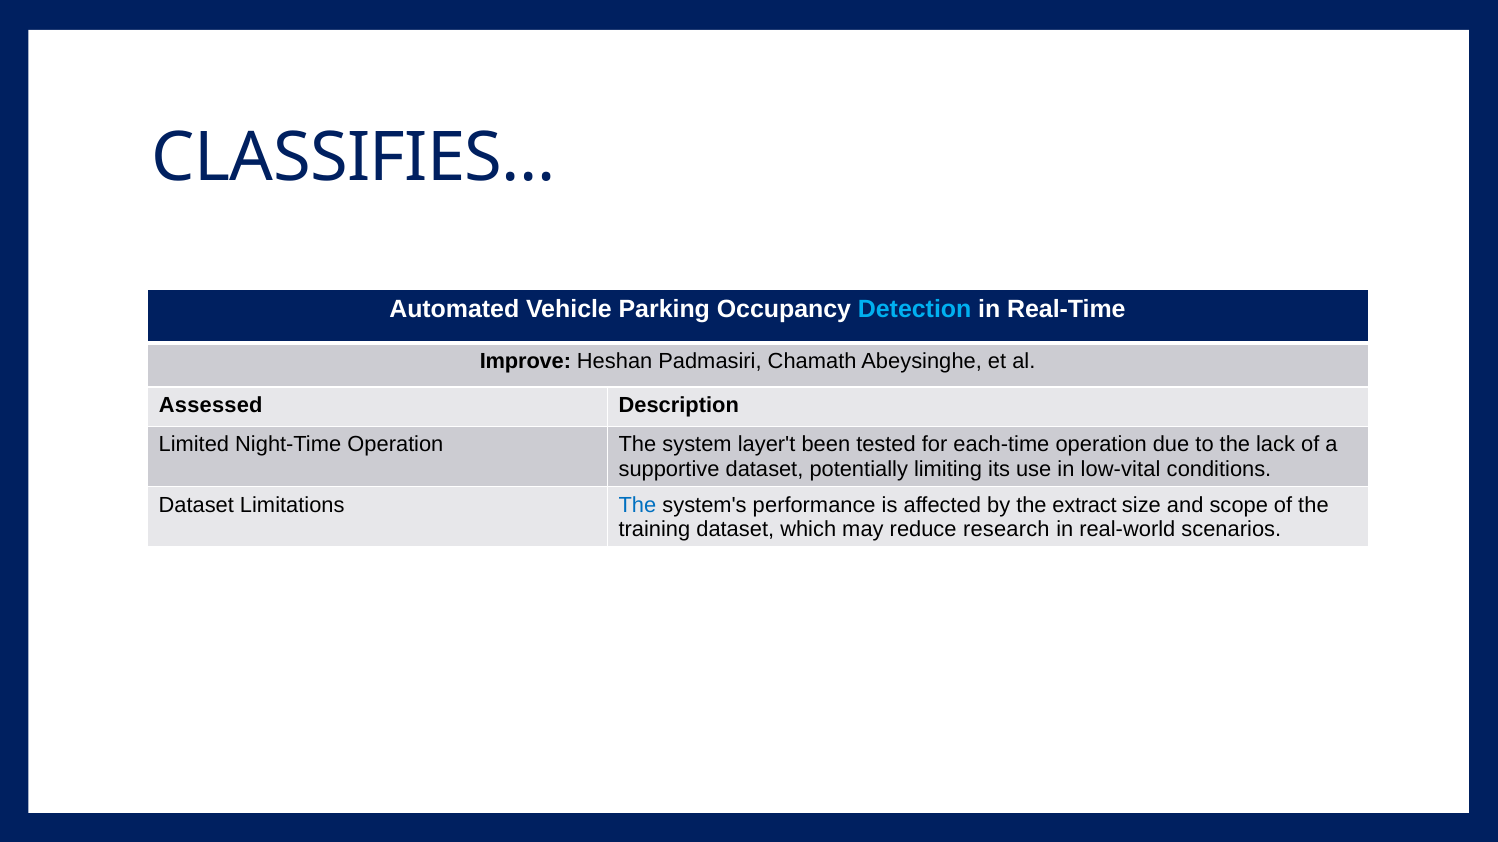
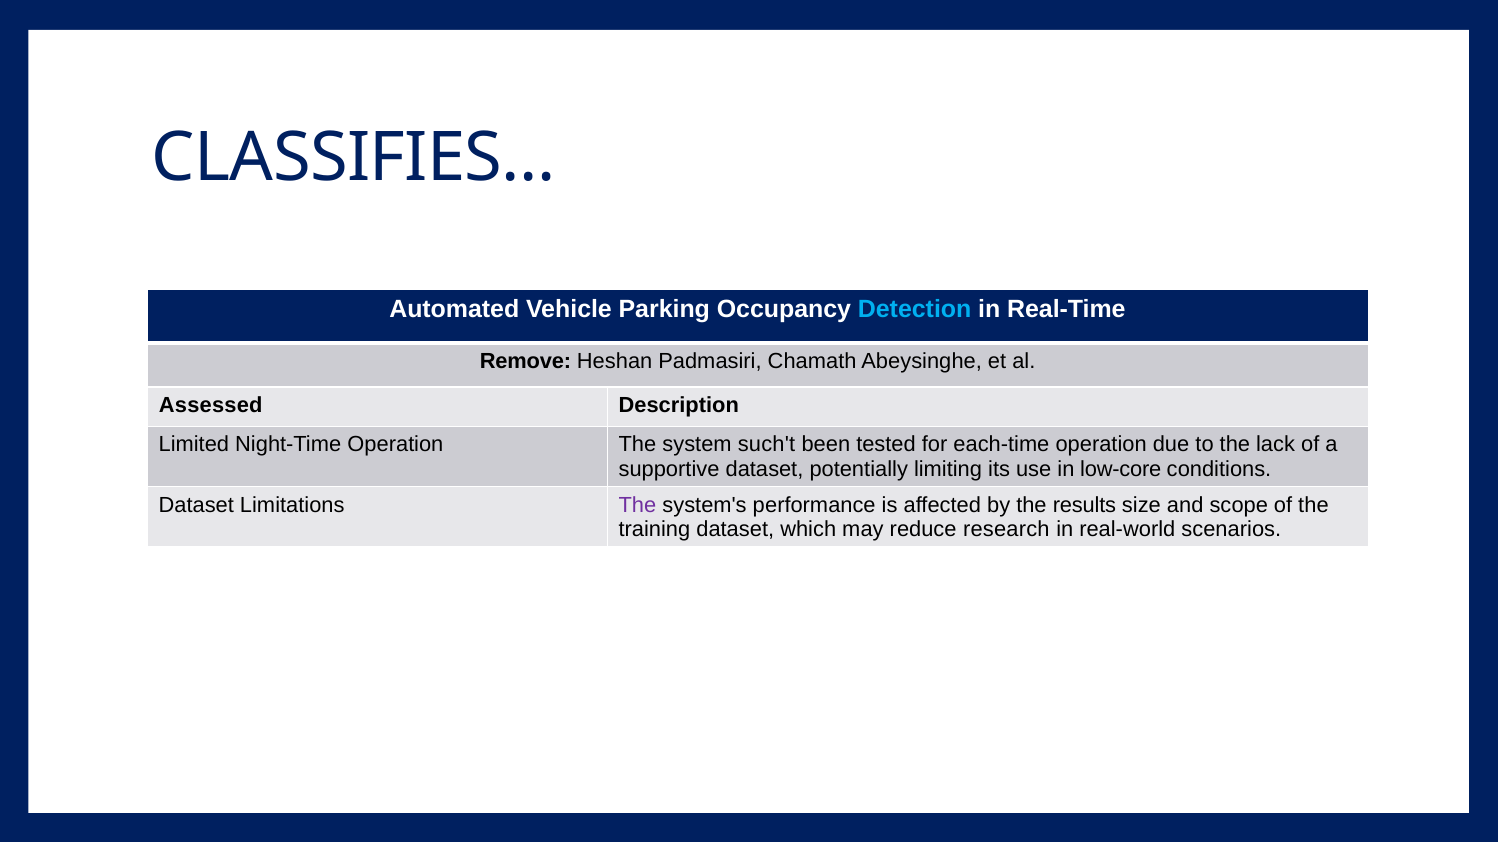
Improve: Improve -> Remove (525, 362)
layer't: layer't -> such't (767, 445)
low-vital: low-vital -> low-core (1121, 469)
The colour: blue -> purple (637, 505)
extract: extract -> results (1084, 505)
